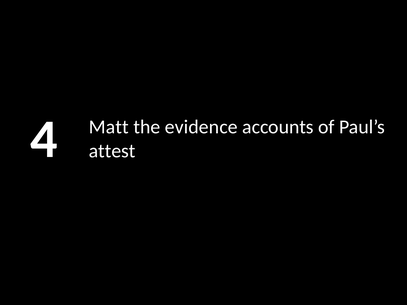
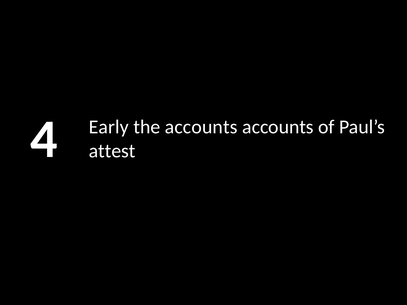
Matt: Matt -> Early (109, 127)
the evidence: evidence -> accounts (201, 127)
